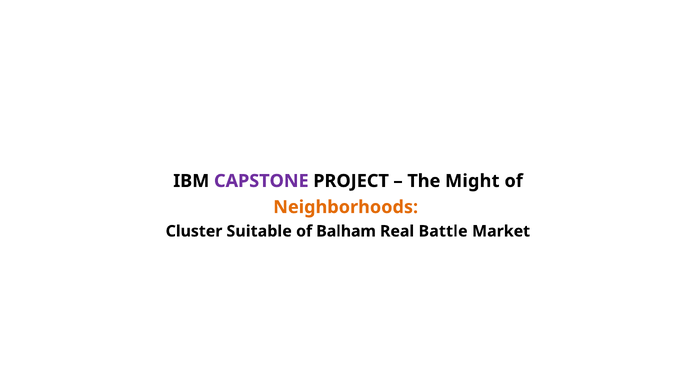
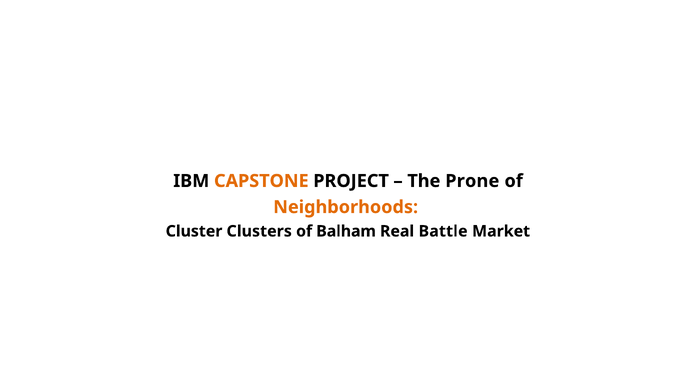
CAPSTONE colour: purple -> orange (261, 181)
Might: Might -> Prone (472, 181)
Suitable: Suitable -> Clusters (259, 231)
